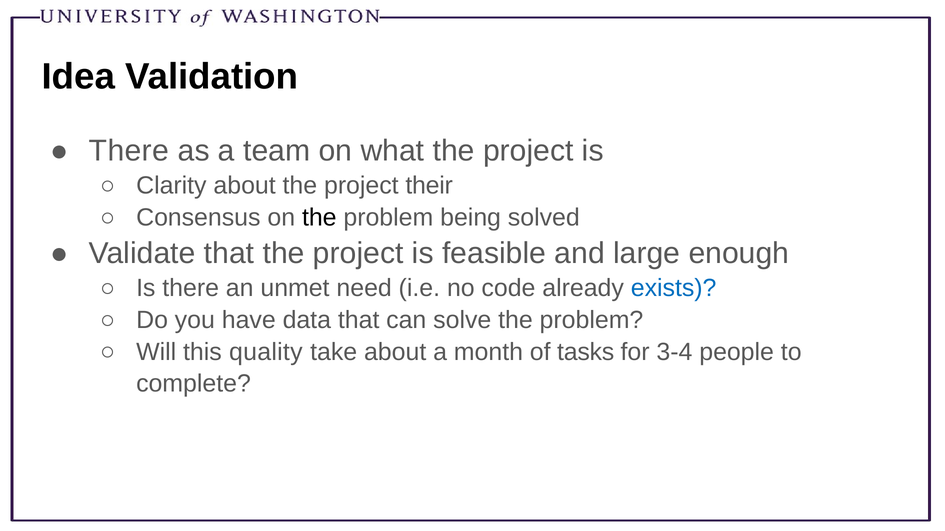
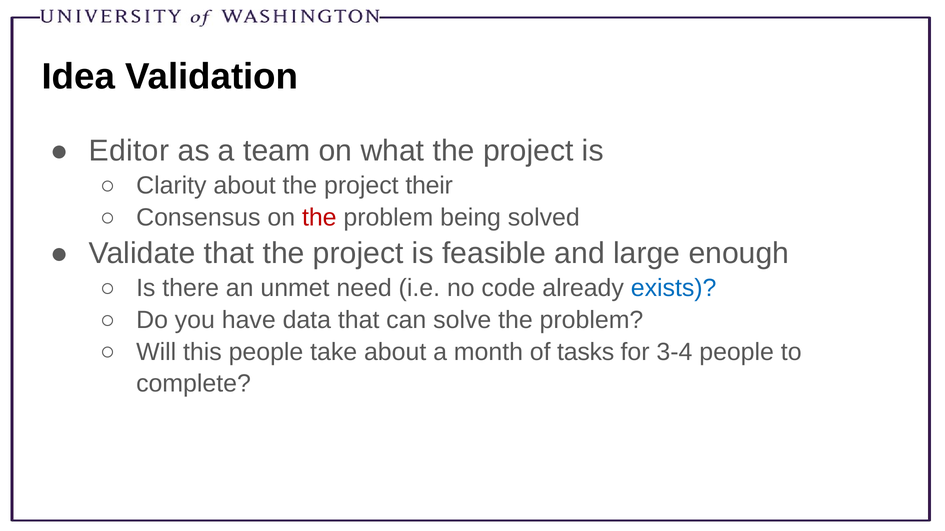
There: There -> Editor (129, 151)
the colour: black -> red (319, 218)
this quality: quality -> people (266, 352)
